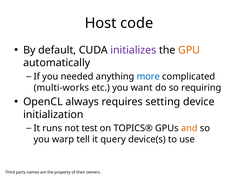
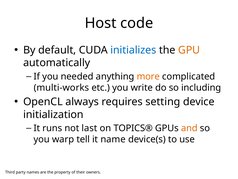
initializes colour: purple -> blue (133, 50)
more colour: blue -> orange (148, 76)
want: want -> write (142, 87)
requiring: requiring -> including (201, 87)
test: test -> last (89, 128)
query: query -> name (113, 139)
